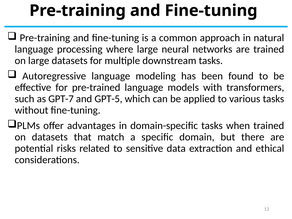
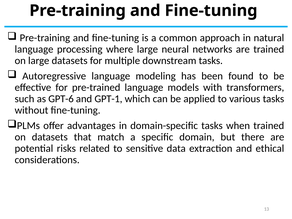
GPT-7: GPT-7 -> GPT-6 (61, 99)
GPT-5: GPT-5 -> GPT-1 (108, 99)
